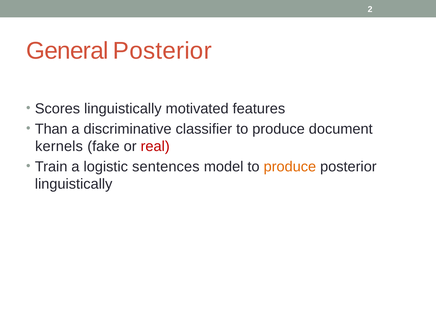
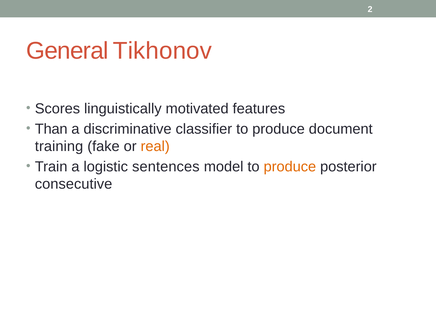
General Posterior: Posterior -> Tikhonov (162, 51)
kernels: kernels -> training (59, 146)
real colour: red -> orange (155, 146)
linguistically: linguistically -> consecutive (74, 184)
